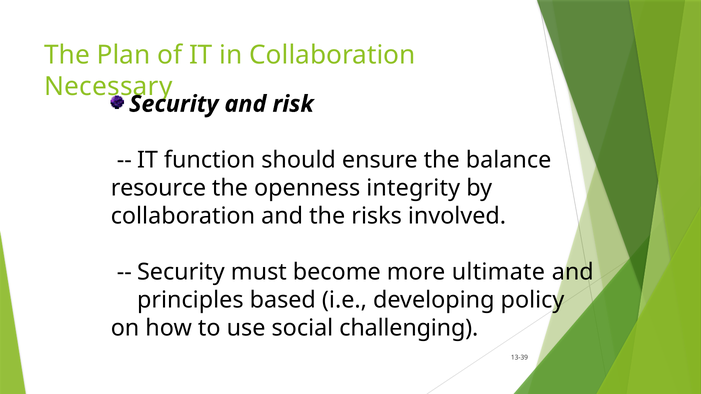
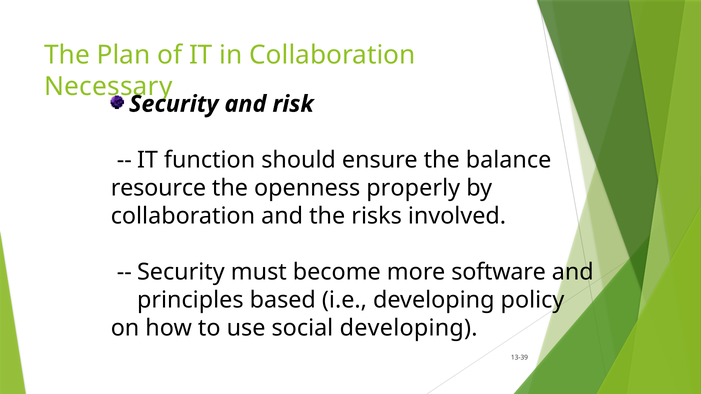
integrity: integrity -> properly (413, 188)
ultimate: ultimate -> software (499, 272)
social challenging: challenging -> developing (409, 329)
